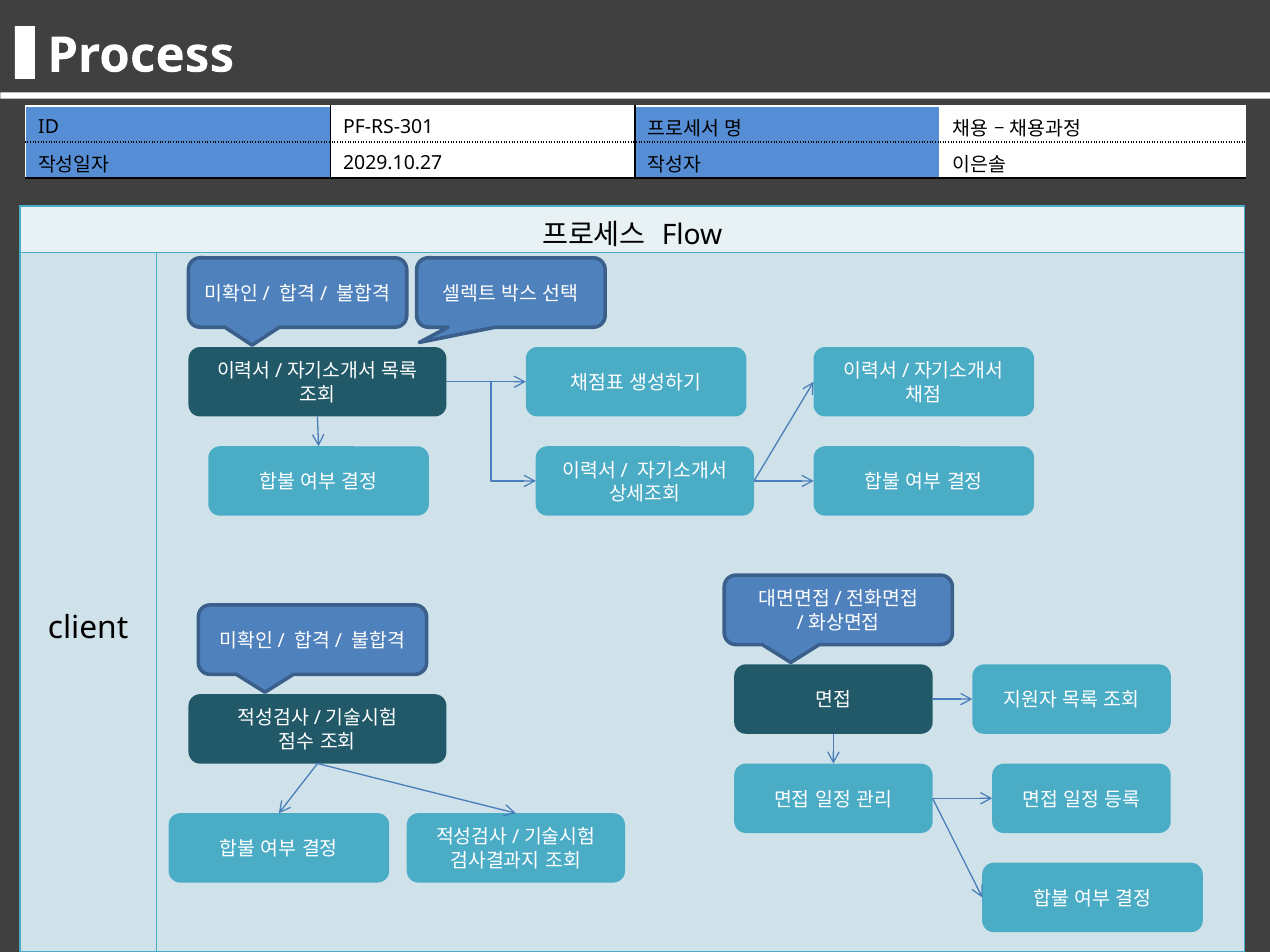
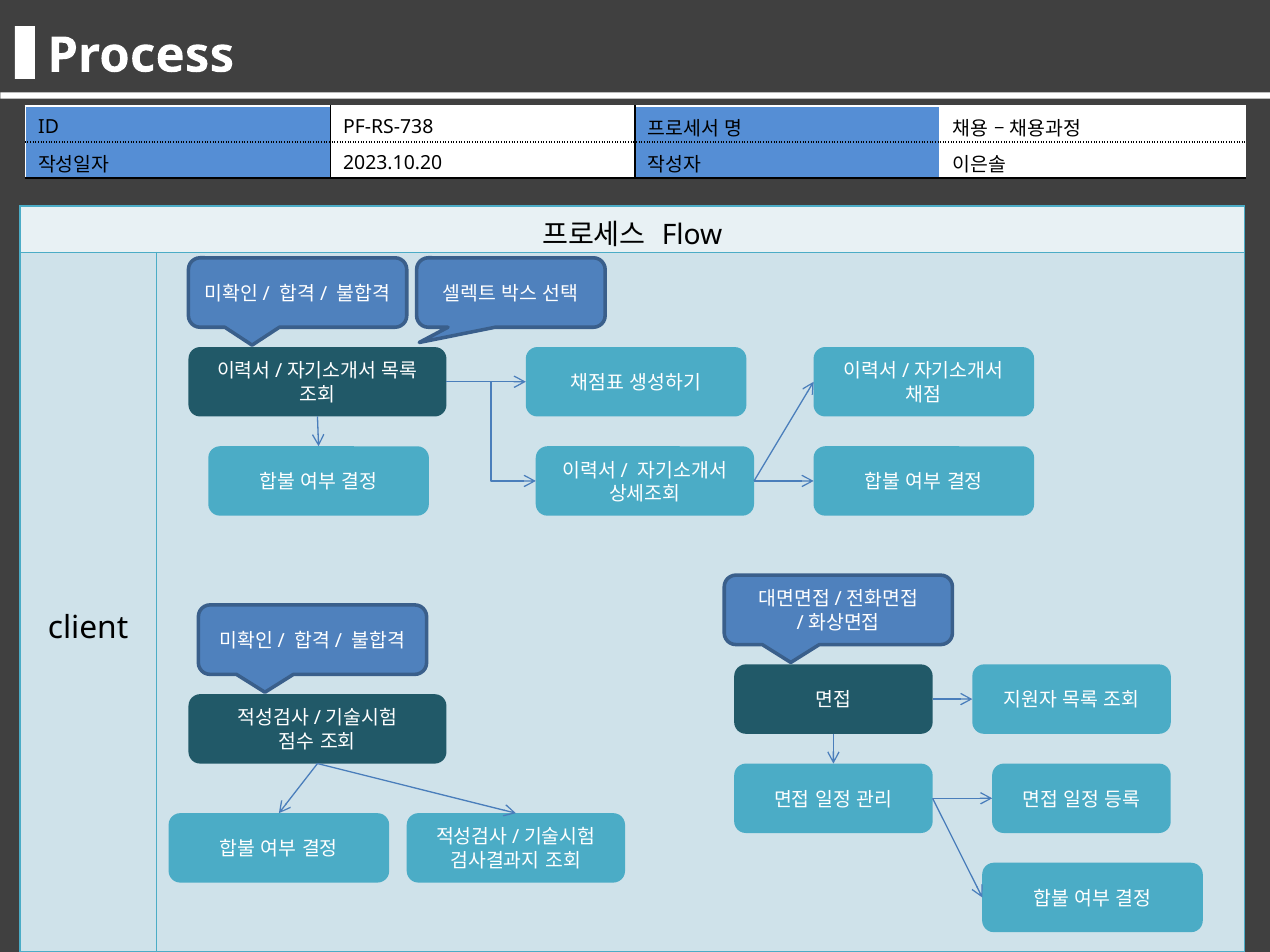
PF-RS-301: PF-RS-301 -> PF-RS-738 (388, 127)
2029.10.27: 2029.10.27 -> 2023.10.20 (393, 163)
